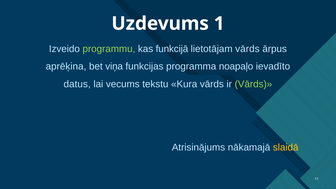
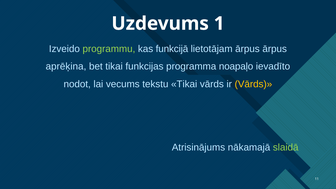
lietotājam vārds: vārds -> ārpus (247, 49)
bet viņa: viņa -> tikai (114, 67)
datus: datus -> nodot (77, 84)
tekstu Kura: Kura -> Tikai (184, 84)
Vārds colour: light green -> yellow (253, 84)
slaidā colour: yellow -> light green (286, 147)
